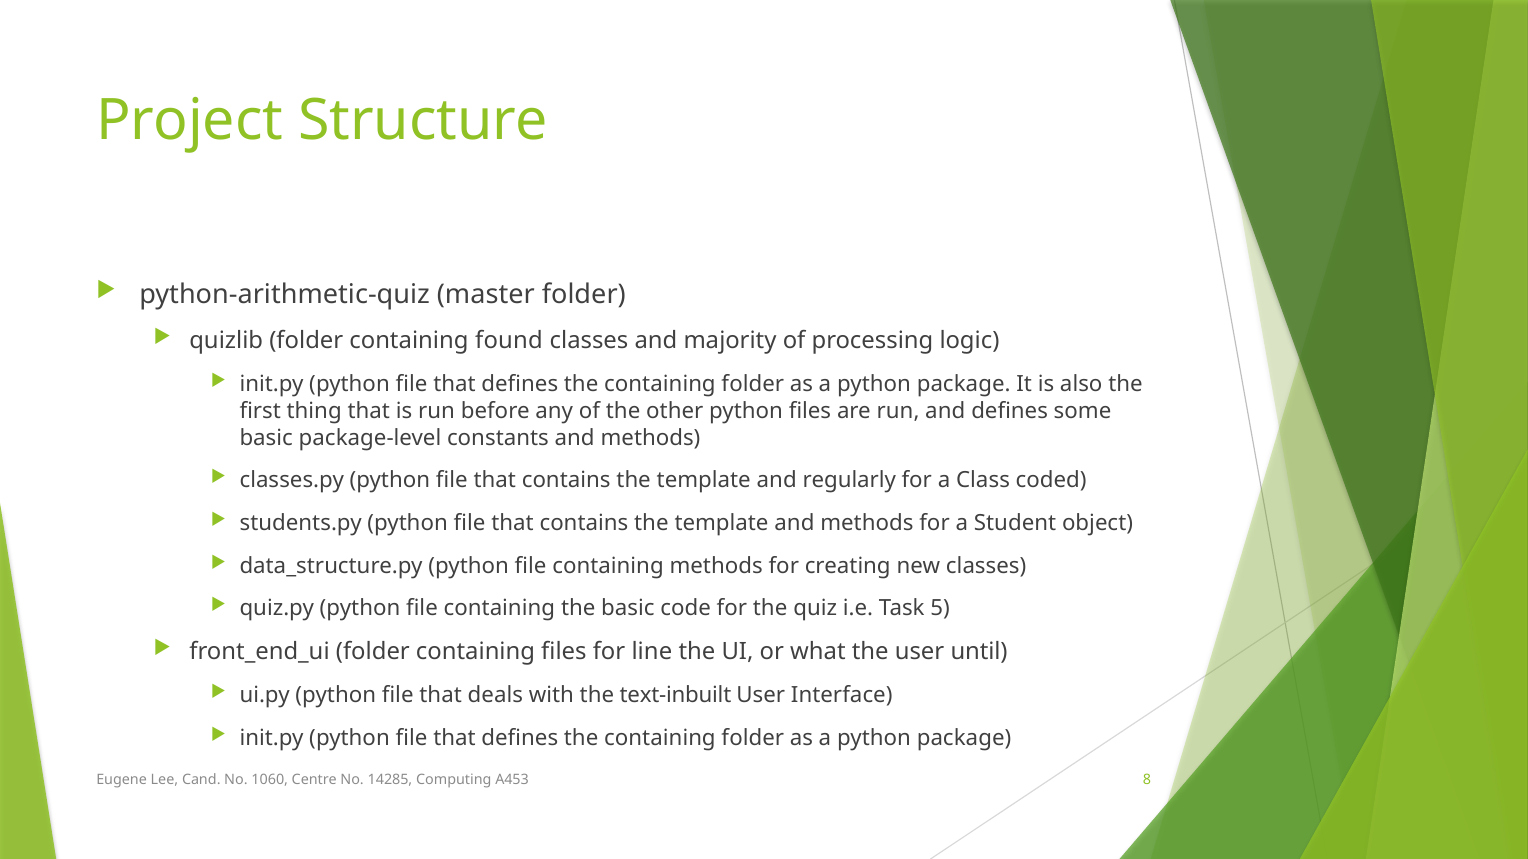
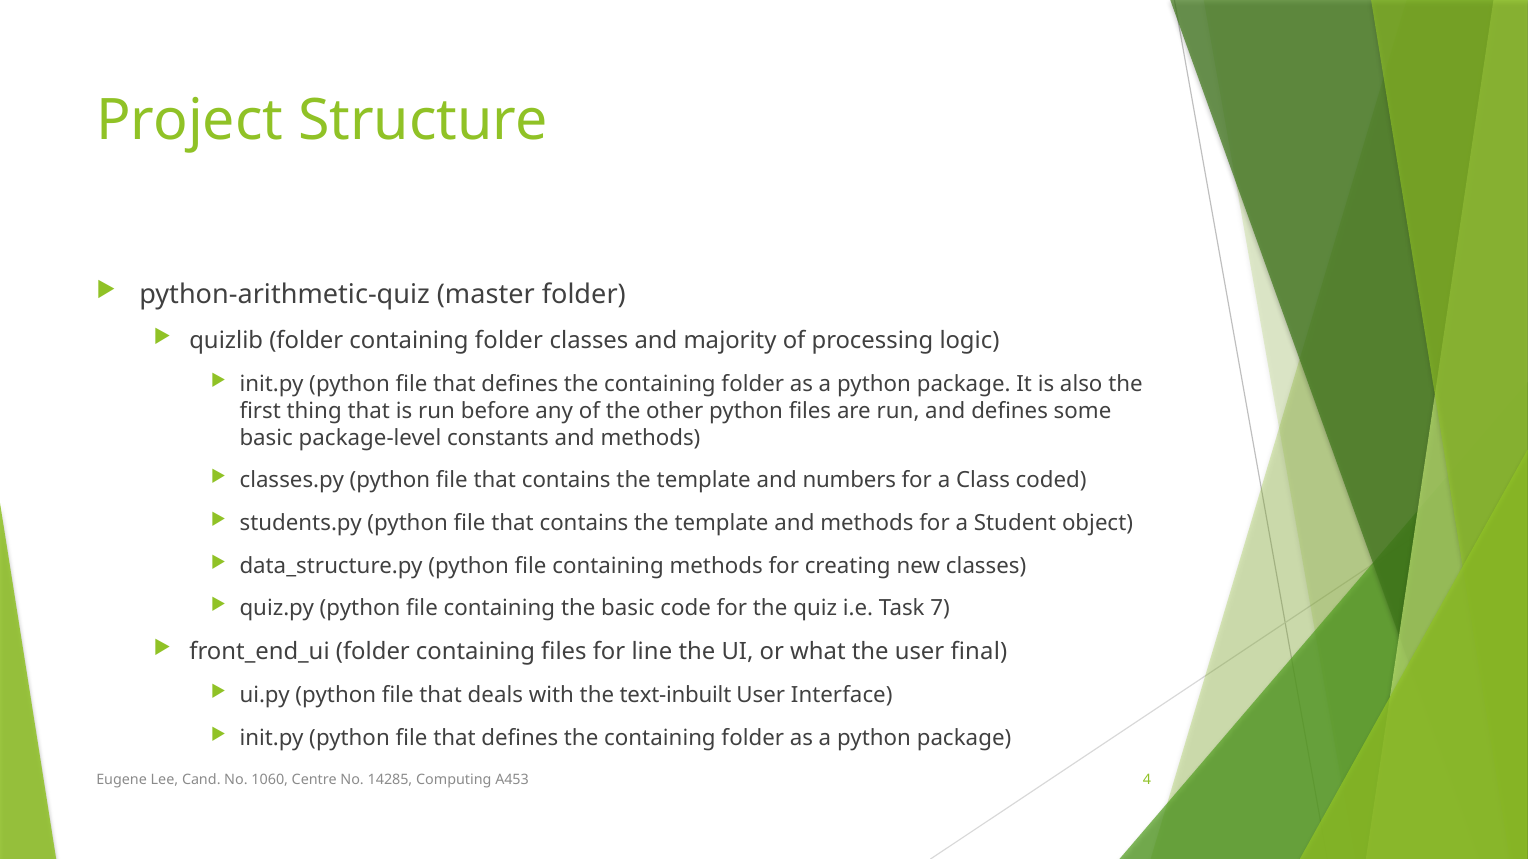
folder containing found: found -> folder (509, 341)
regularly: regularly -> numbers (849, 481)
5: 5 -> 7 (940, 609)
until: until -> final (979, 652)
8: 8 -> 4 (1147, 780)
